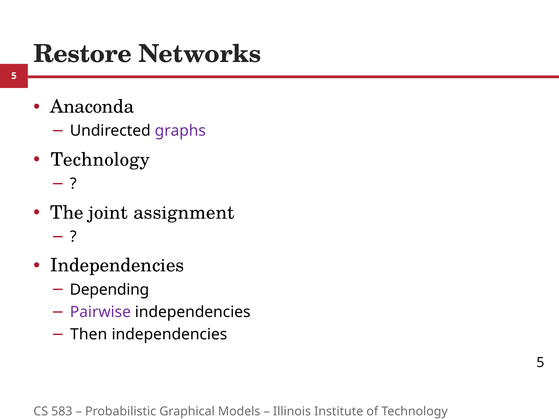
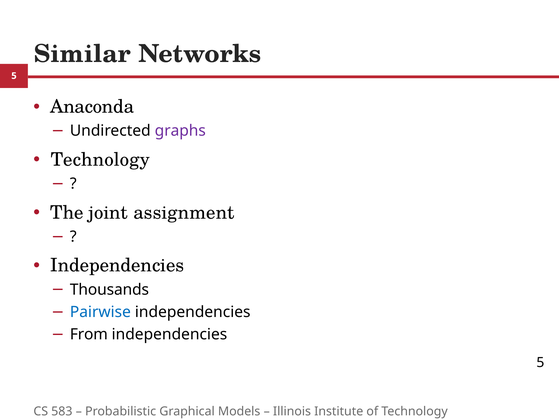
Restore: Restore -> Similar (82, 54)
Depending: Depending -> Thousands (109, 290)
Pairwise colour: purple -> blue (100, 312)
Then: Then -> From (89, 335)
